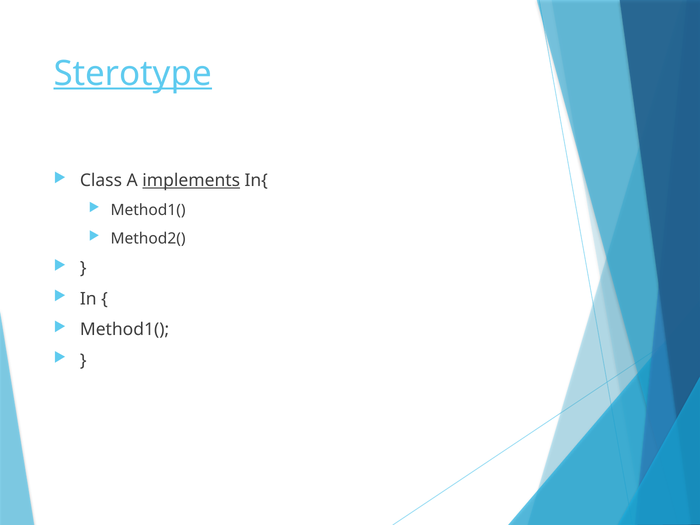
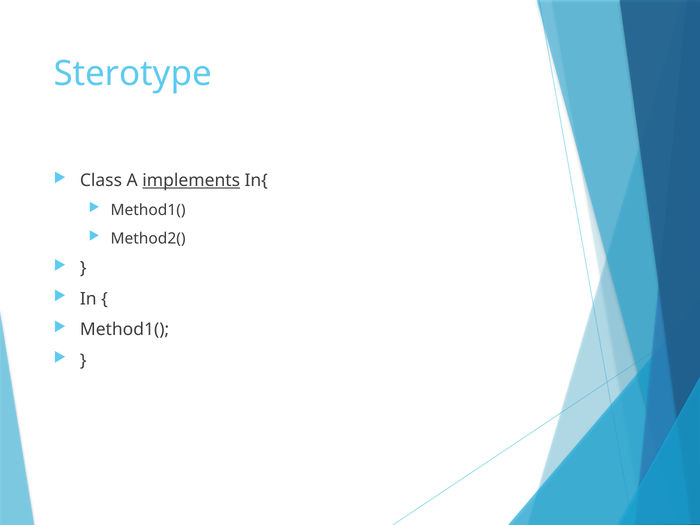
Sterotype underline: present -> none (133, 74)
